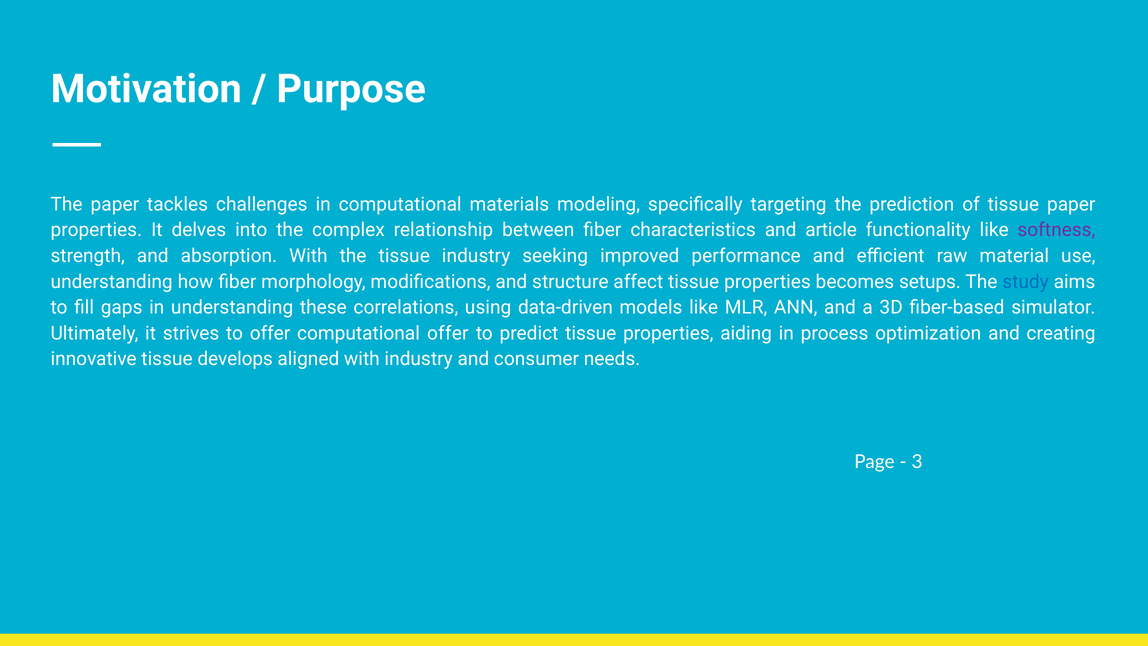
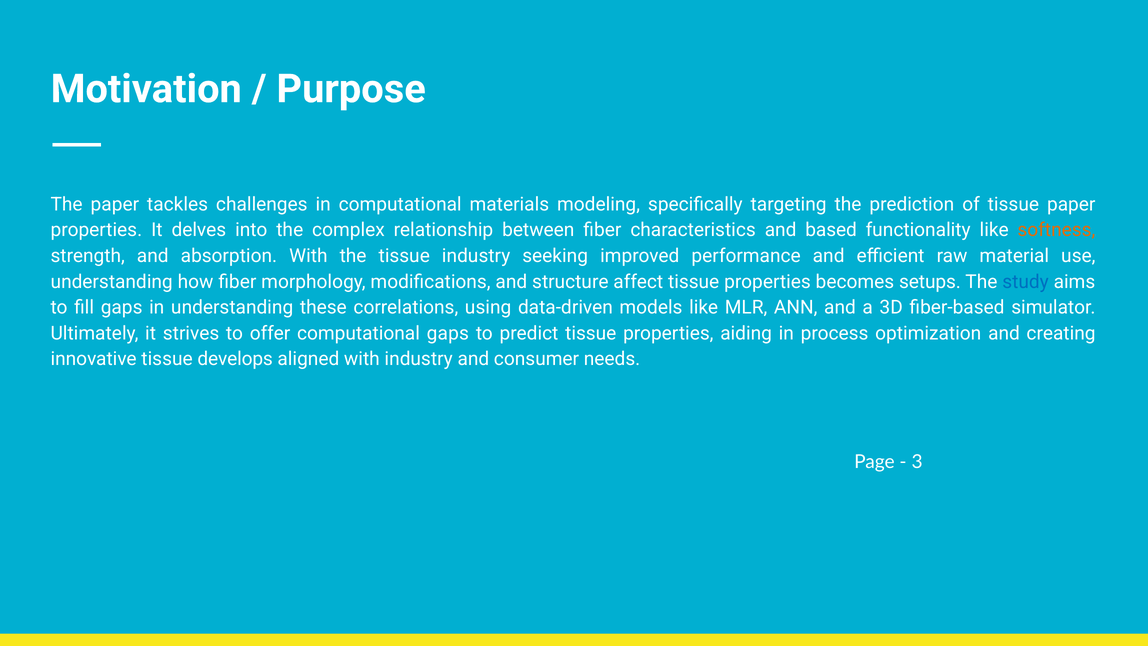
article: article -> based (831, 230)
softness colour: purple -> orange (1056, 230)
computational offer: offer -> gaps (448, 333)
